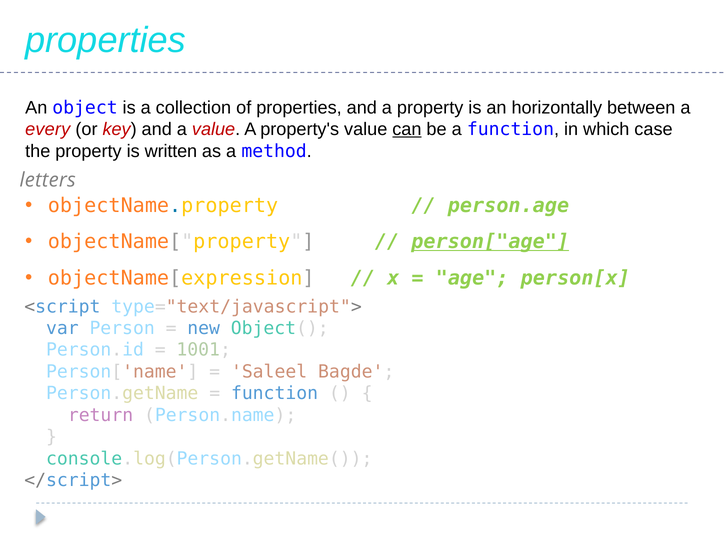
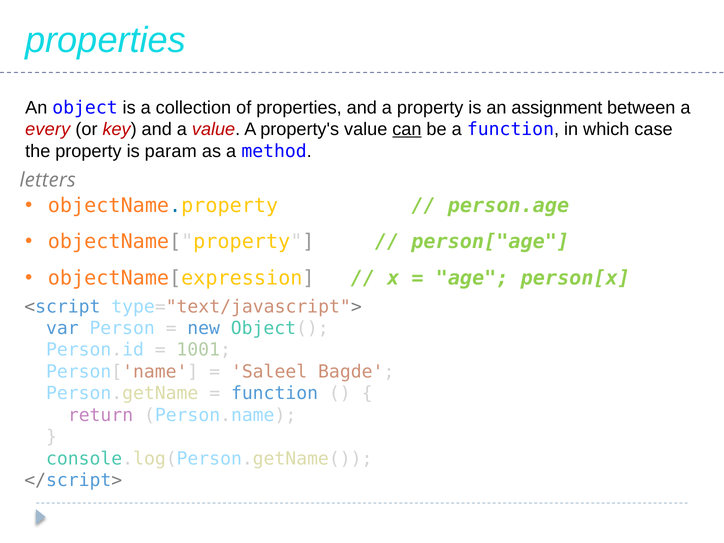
horizontally: horizontally -> assignment (557, 108)
written: written -> param (171, 151)
person["age underline: present -> none (490, 242)
